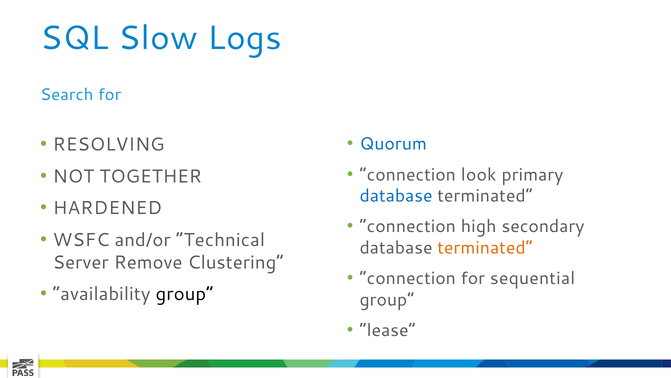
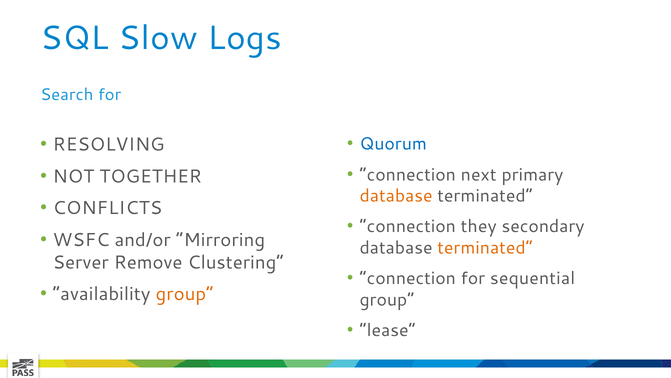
look: look -> next (479, 174)
database colour: blue -> orange (396, 196)
HARDENED: HARDENED -> CONFLICTS (107, 208)
high: high -> they (479, 226)
Technical: Technical -> Mirroring (221, 240)
group colour: black -> orange (185, 294)
